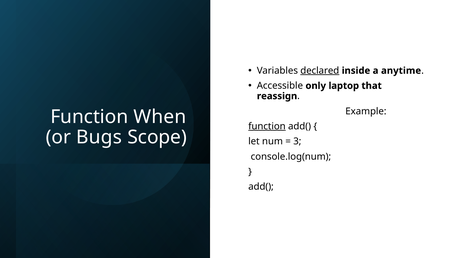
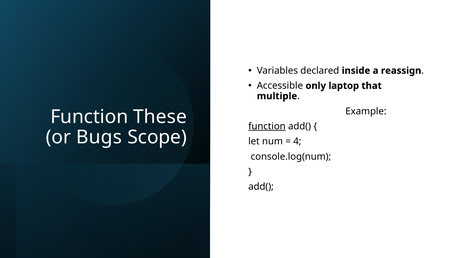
declared underline: present -> none (320, 71)
anytime: anytime -> reassign (401, 71)
reassign: reassign -> multiple (277, 96)
When: When -> These (160, 117)
3: 3 -> 4 (297, 142)
